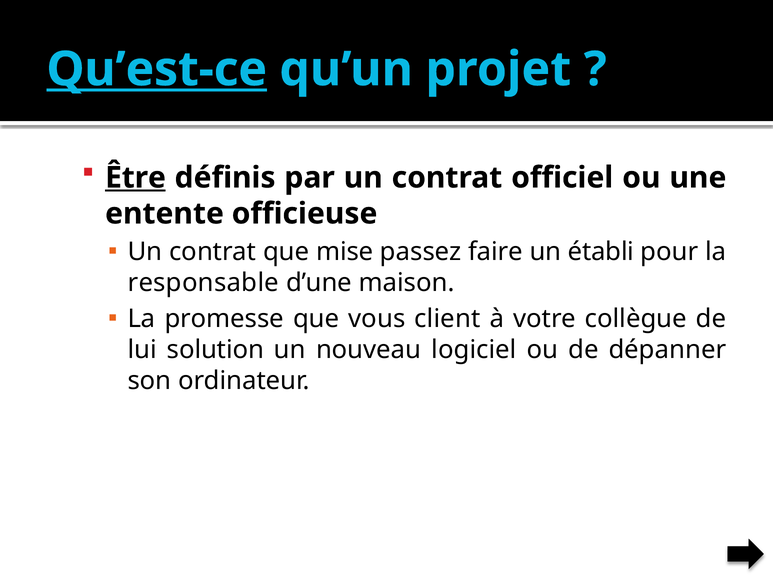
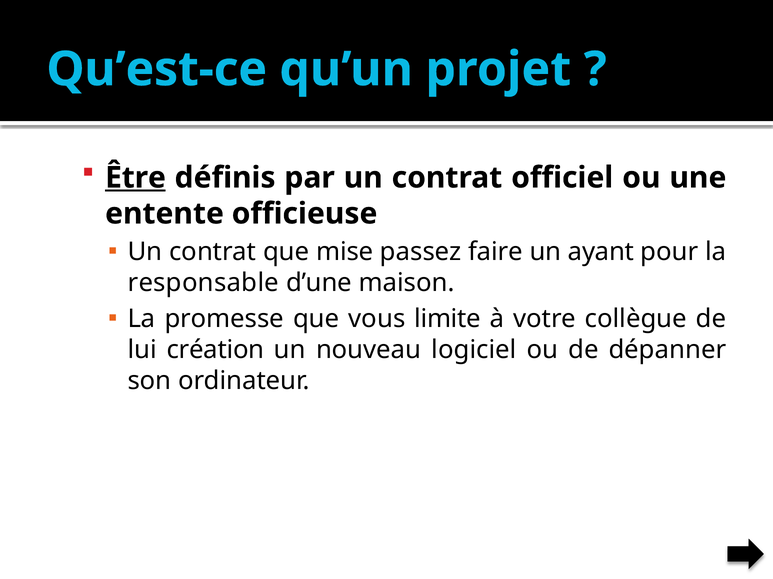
Qu’est-ce underline: present -> none (157, 69)
établi: établi -> ayant (601, 252)
client: client -> limite (448, 319)
solution: solution -> création (215, 350)
